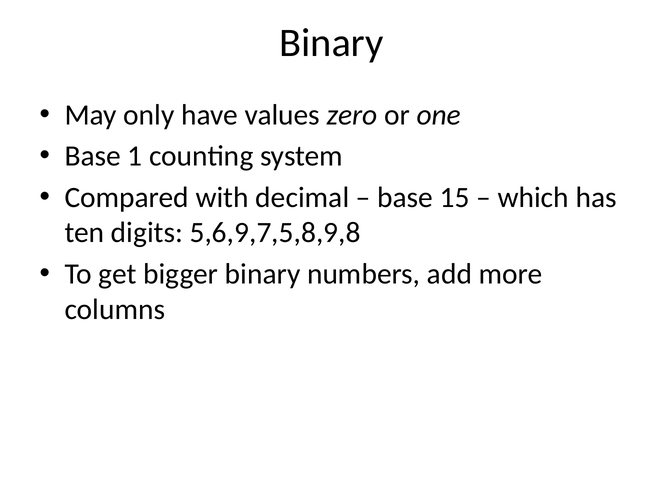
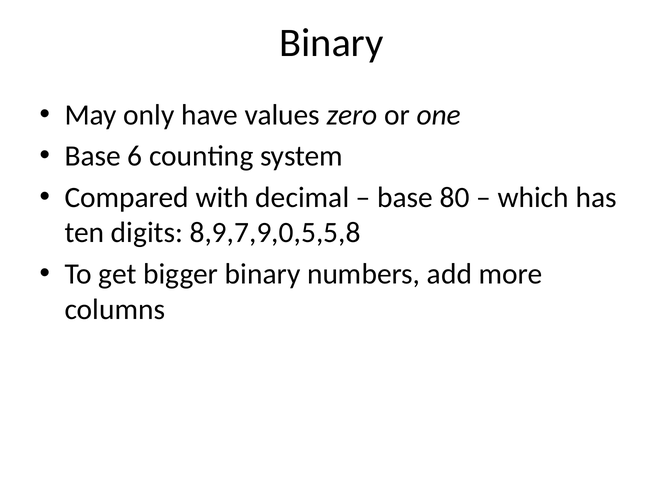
1: 1 -> 6 (135, 156)
15: 15 -> 80 (455, 198)
5,6,9,7,5,8,9,8: 5,6,9,7,5,8,9,8 -> 8,9,7,9,0,5,5,8 (275, 233)
